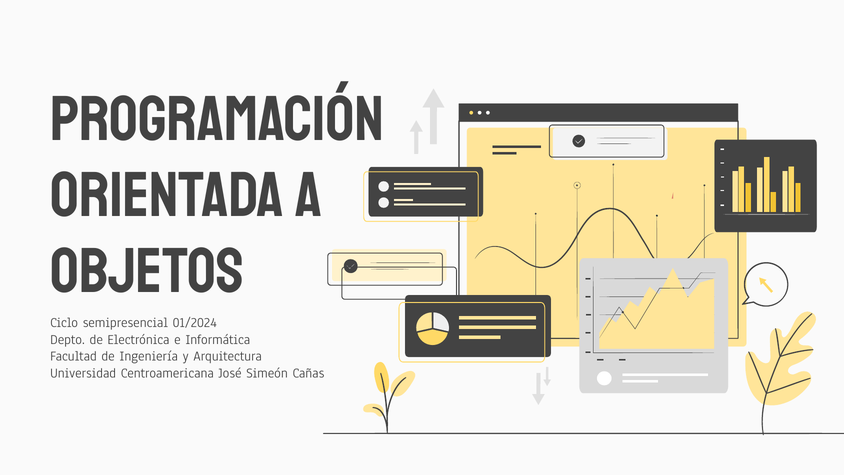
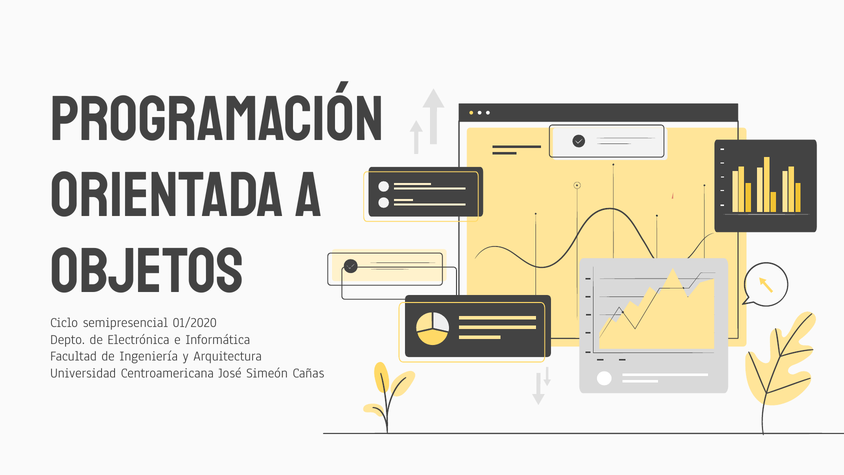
01/2024: 01/2024 -> 01/2020 (195, 322)
